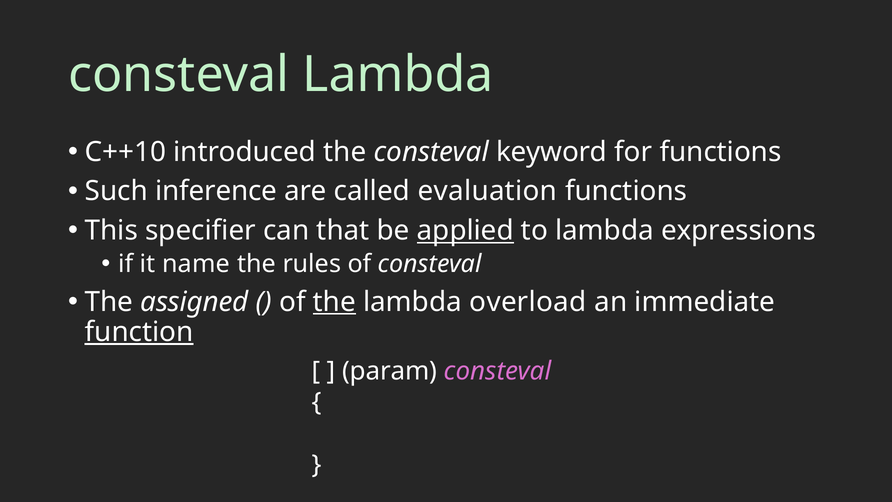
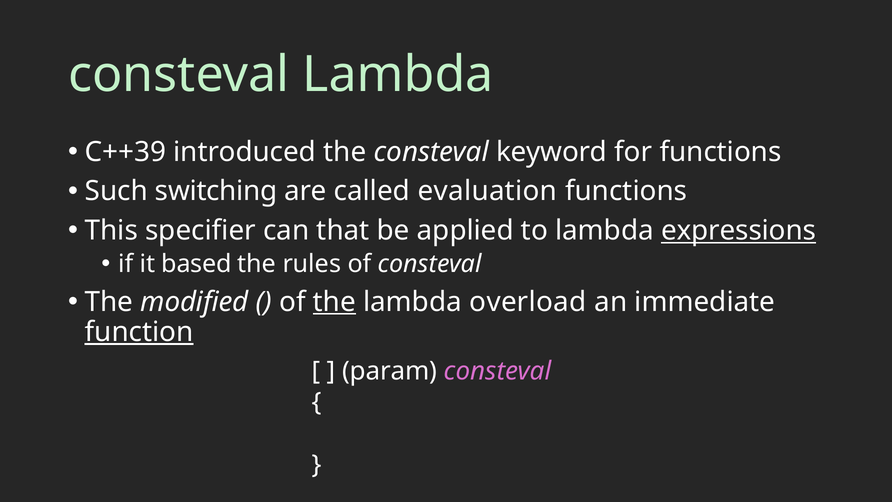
C++10: C++10 -> C++39 (125, 152)
inference: inference -> switching (216, 191)
applied underline: present -> none (465, 231)
expressions underline: none -> present (739, 231)
name: name -> based (196, 264)
assigned: assigned -> modified (194, 302)
